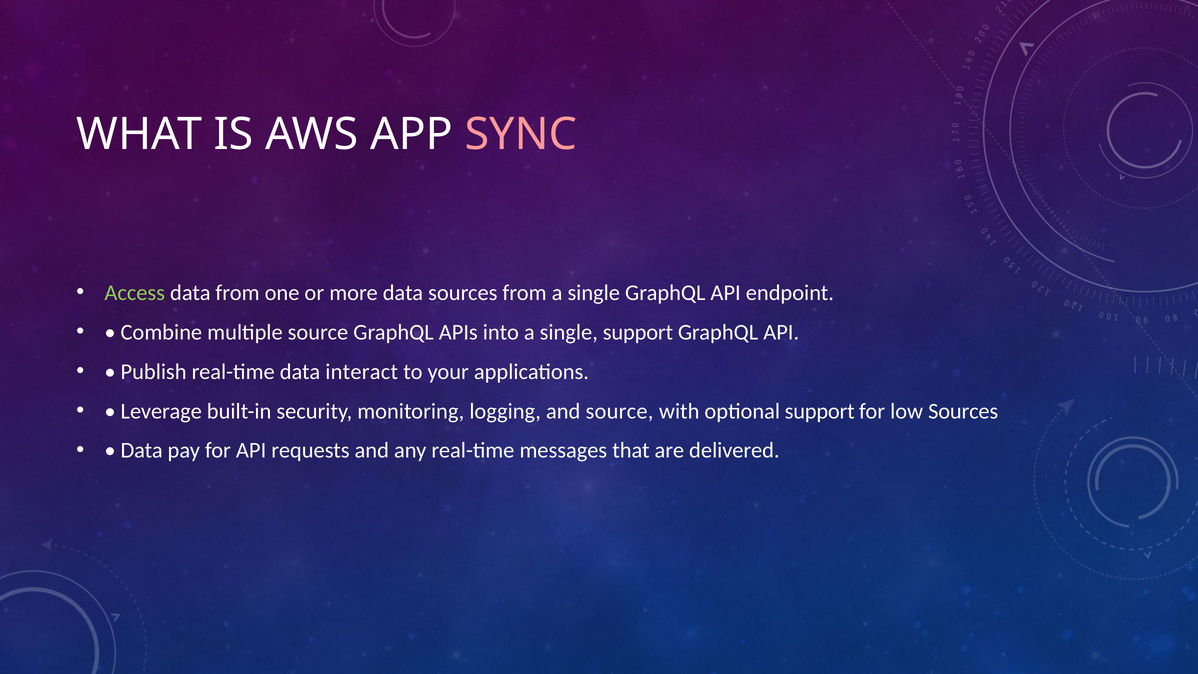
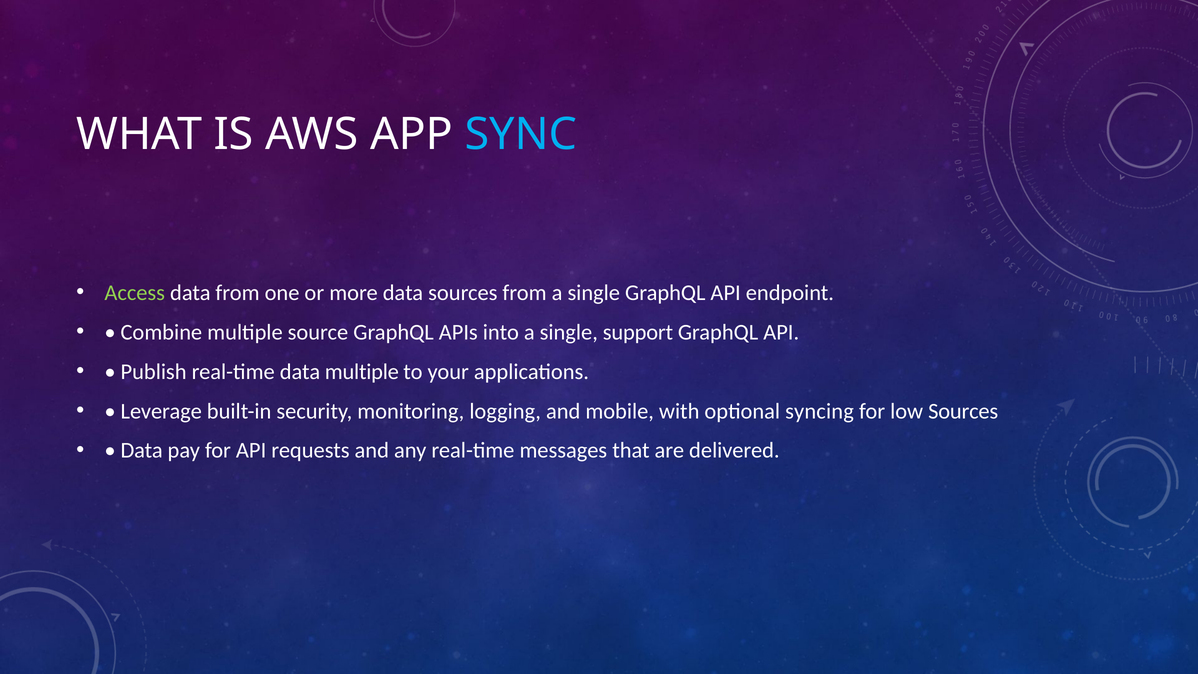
SYNC colour: pink -> light blue (521, 135)
data interact: interact -> multiple (362, 372)
and source: source -> mobile (620, 411)
optional support: support -> syncing (819, 411)
